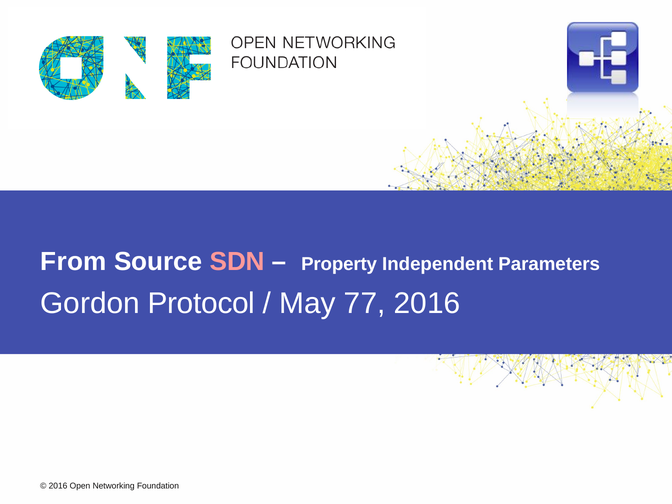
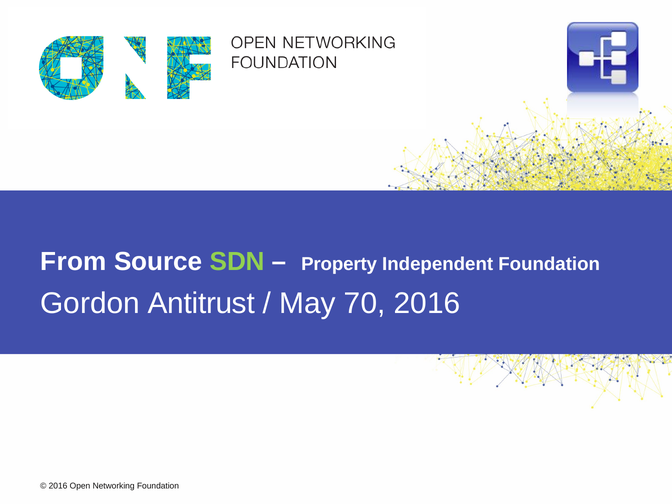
SDN colour: pink -> light green (237, 262)
Independent Parameters: Parameters -> Foundation (549, 264)
Protocol: Protocol -> Antitrust (201, 303)
77: 77 -> 70 (365, 303)
